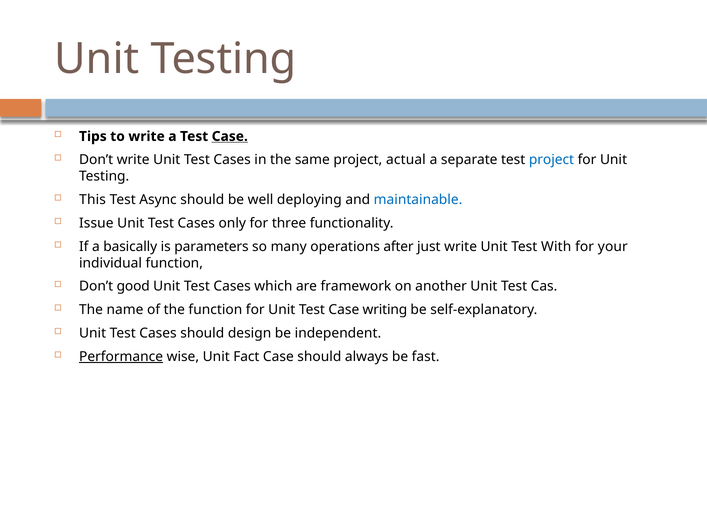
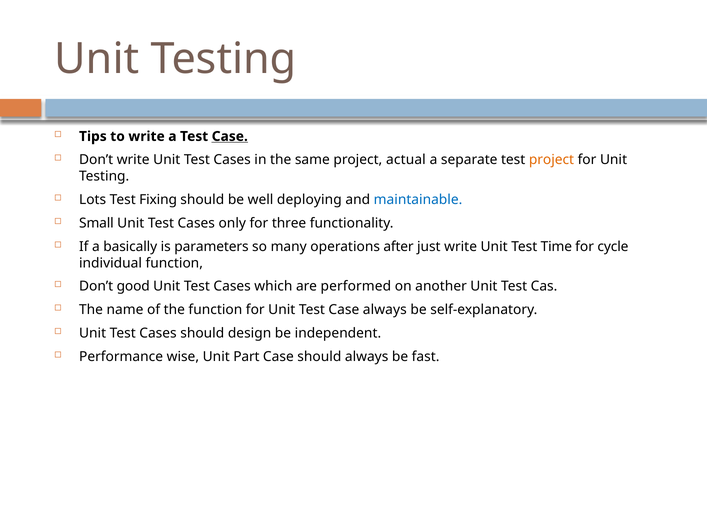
project colour: blue -> orange (551, 160)
This: This -> Lots (93, 200)
Async: Async -> Fixing (158, 200)
Issue: Issue -> Small (96, 223)
With: With -> Time (556, 247)
your: your -> cycle (613, 247)
framework: framework -> performed (356, 287)
Case writing: writing -> always (385, 310)
Performance underline: present -> none (121, 357)
Fact: Fact -> Part (246, 357)
